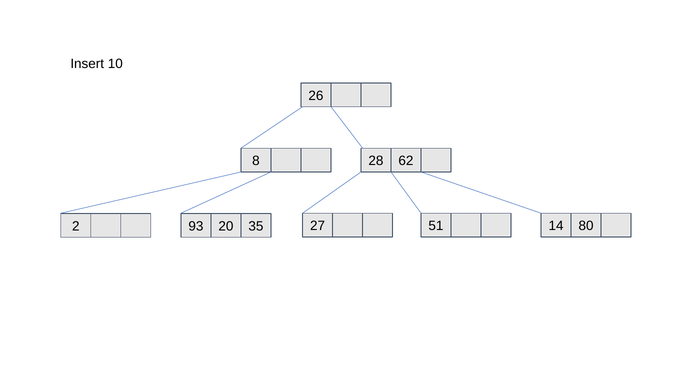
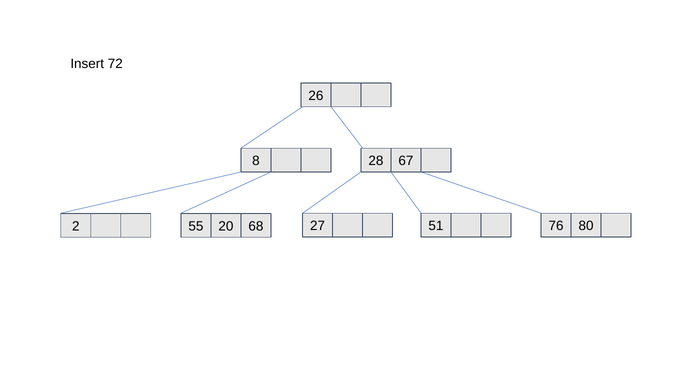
10: 10 -> 72 (115, 64)
62: 62 -> 67 (406, 161)
93: 93 -> 55 (196, 226)
35: 35 -> 68 (256, 226)
14: 14 -> 76 (556, 226)
